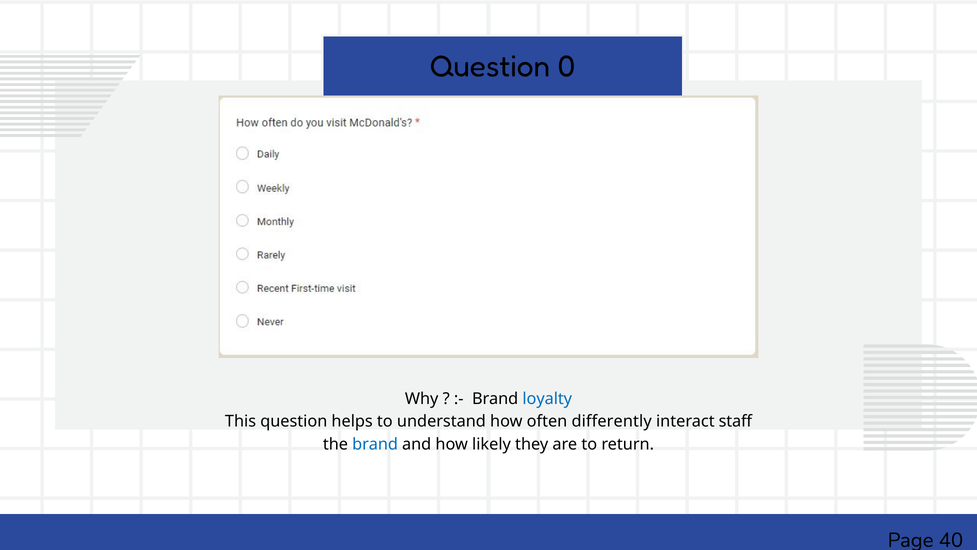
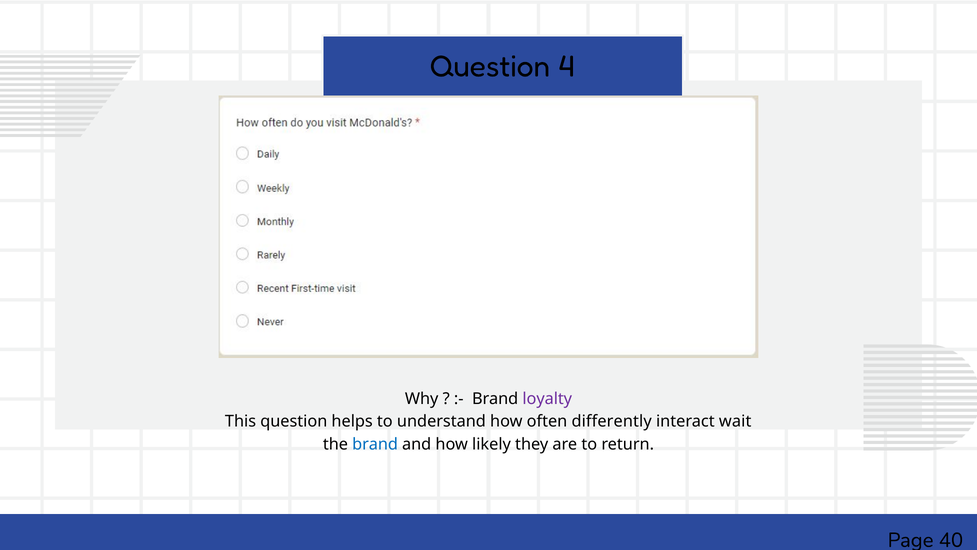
0: 0 -> 4 (566, 66)
loyalty colour: blue -> purple (547, 398)
staff: staff -> wait (735, 421)
